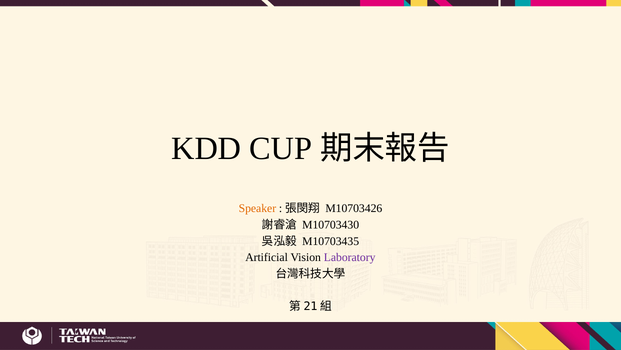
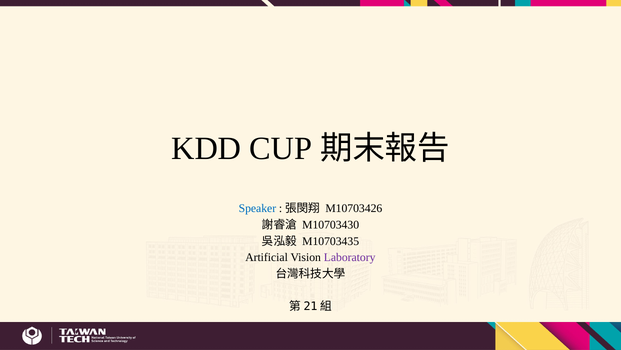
Speaker colour: orange -> blue (257, 208)
